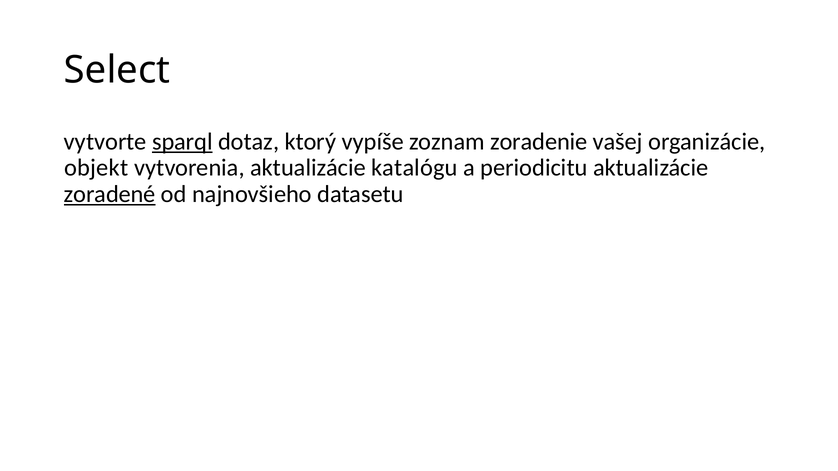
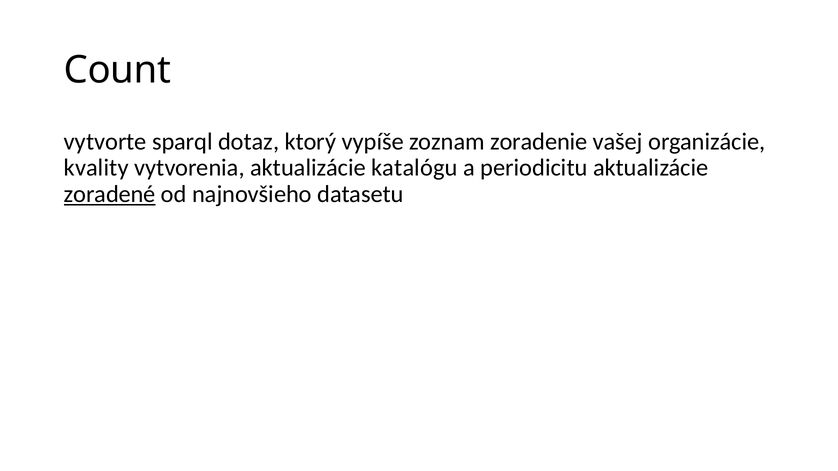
Select: Select -> Count (117, 70)
sparql underline: present -> none (182, 142)
objekt: objekt -> kvality (96, 168)
